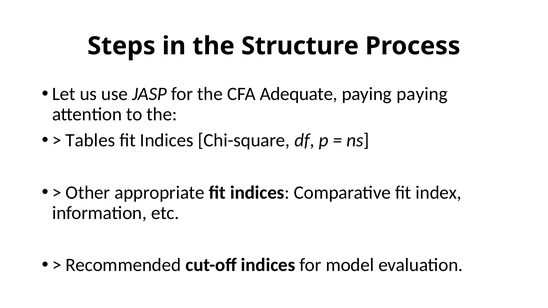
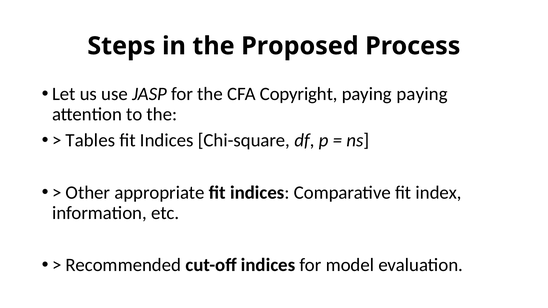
Structure: Structure -> Proposed (300, 46)
Adequate: Adequate -> Copyright (299, 94)
